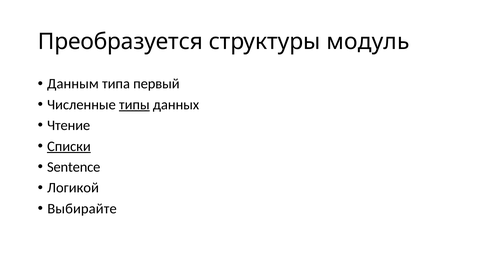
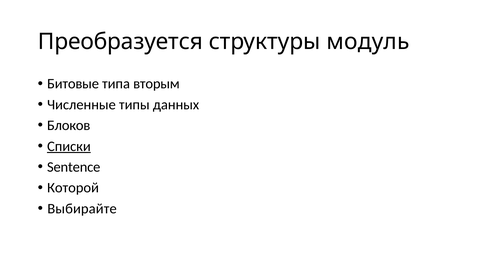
Данным: Данным -> Битовые (73, 84)
первый: первый -> вторым (156, 84)
типы underline: present -> none (134, 105)
Чтение: Чтение -> Блоков (69, 125)
Логикой: Логикой -> Которой (73, 188)
